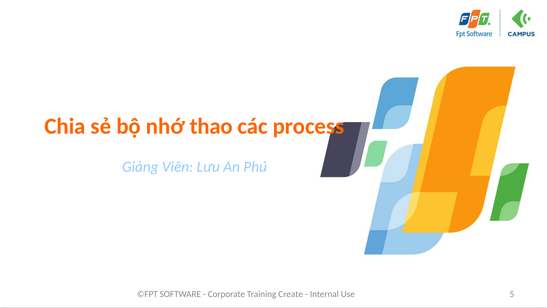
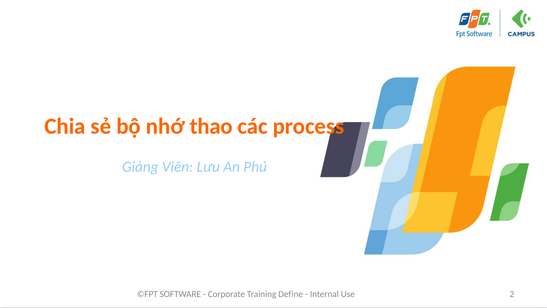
Create: Create -> Define (291, 294)
5: 5 -> 2 (512, 294)
